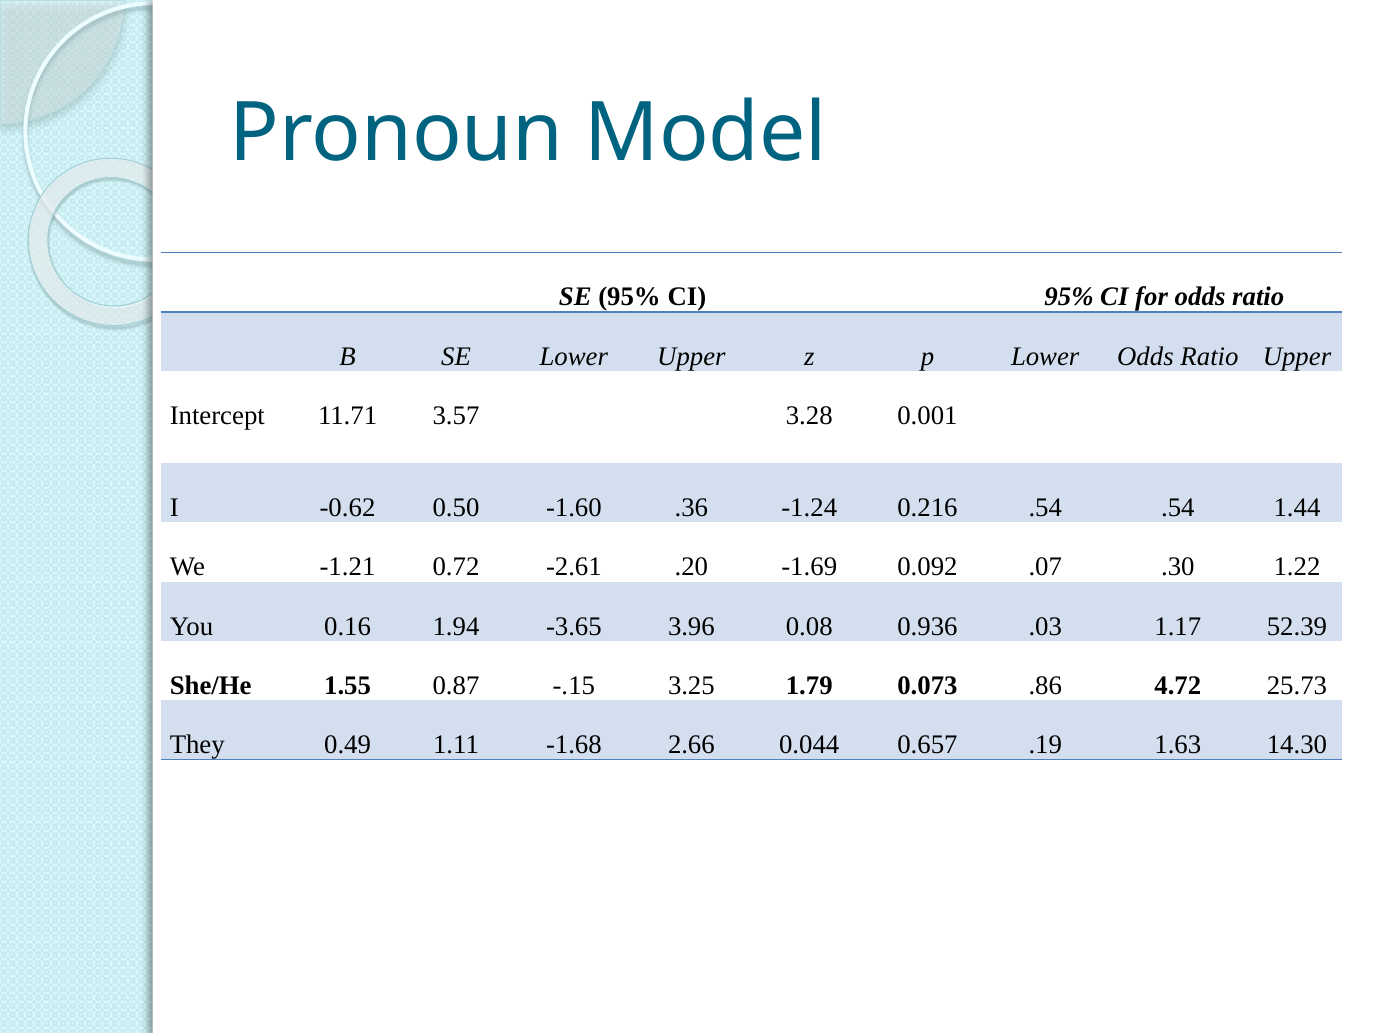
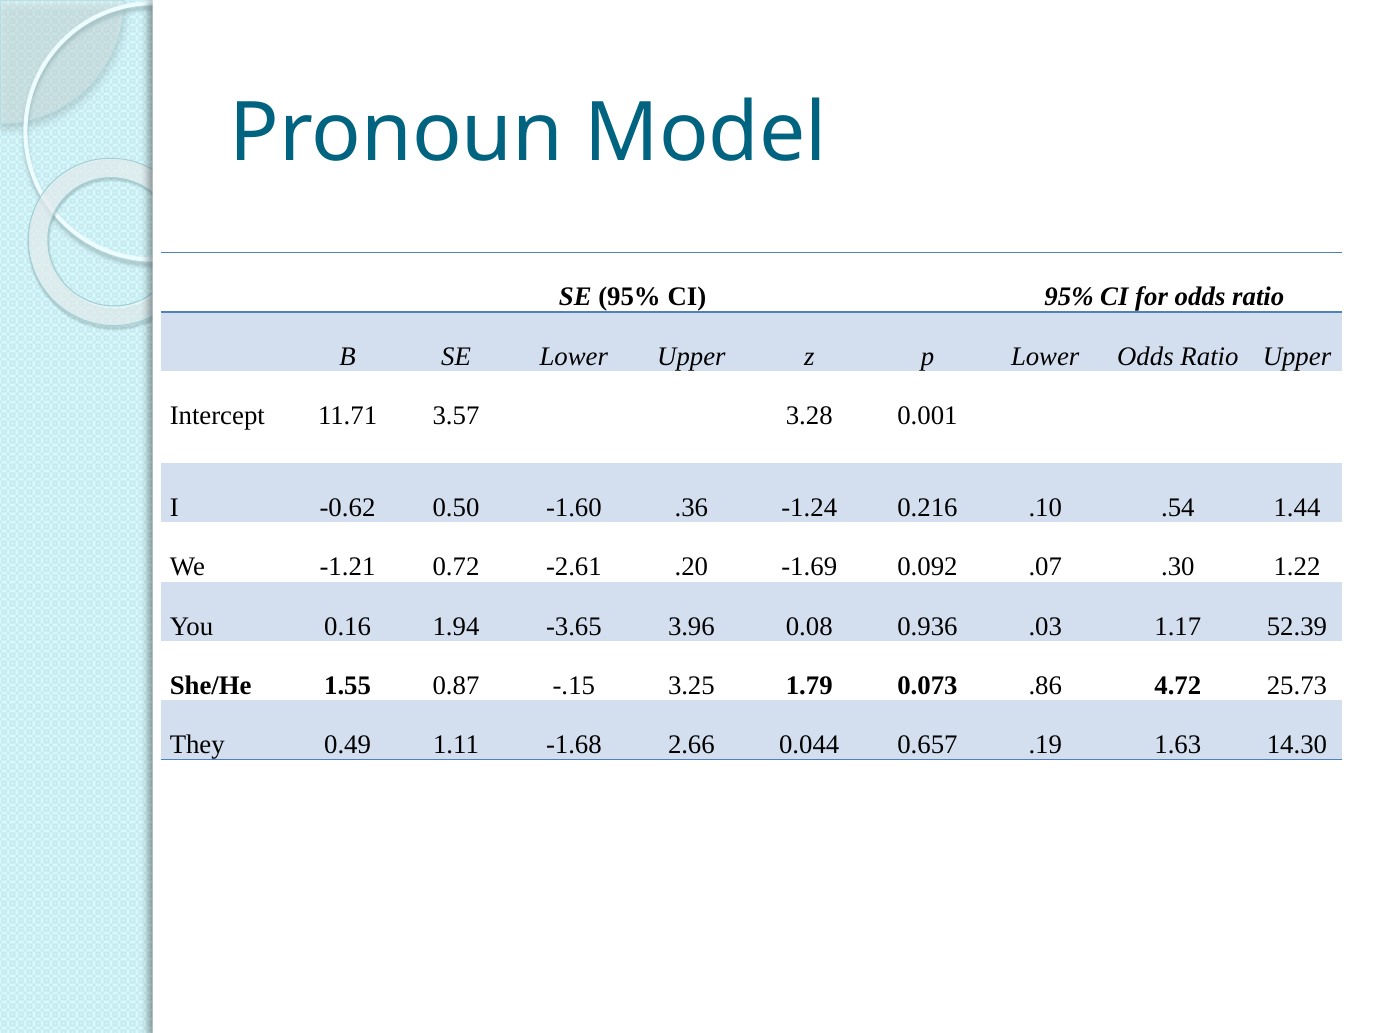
0.216 .54: .54 -> .10 (1045, 508)
